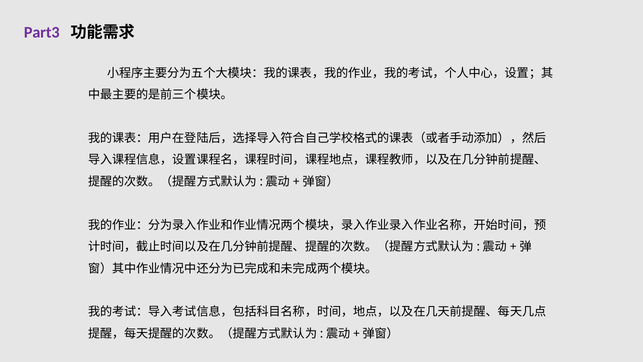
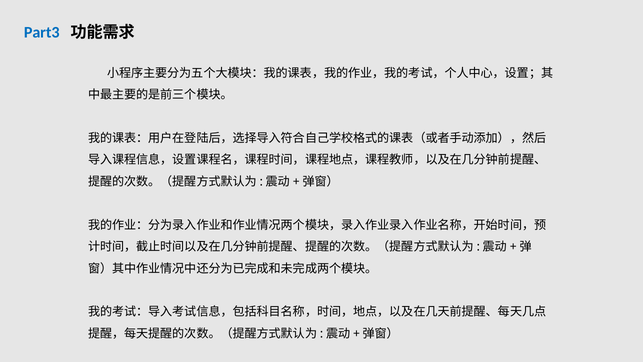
Part3 colour: purple -> blue (42, 32)
